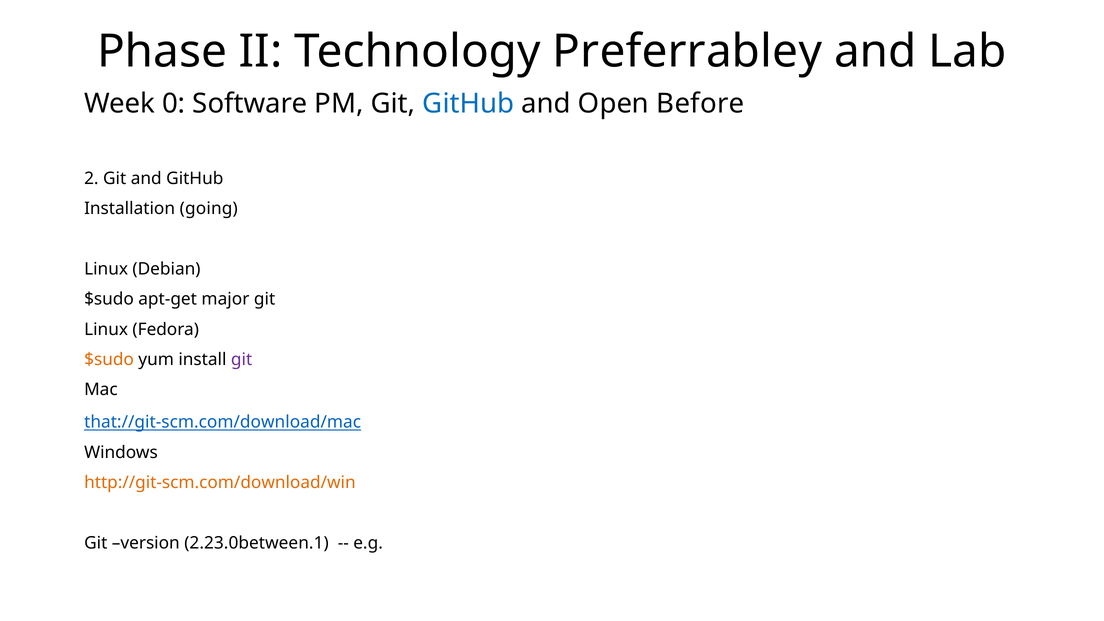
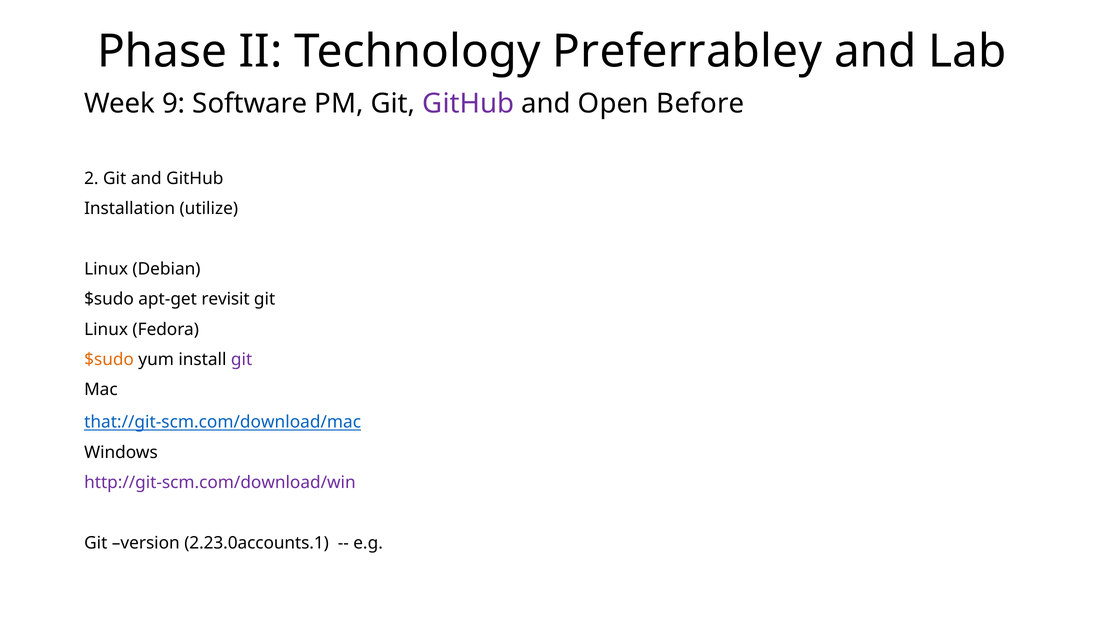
0: 0 -> 9 (174, 104)
GitHub colour: blue -> purple (468, 104)
going: going -> utilize (209, 209)
major: major -> revisit (226, 299)
http://git-scm.com/download/win colour: orange -> purple (220, 483)
2.23.0between.1: 2.23.0between.1 -> 2.23.0accounts.1 (257, 543)
